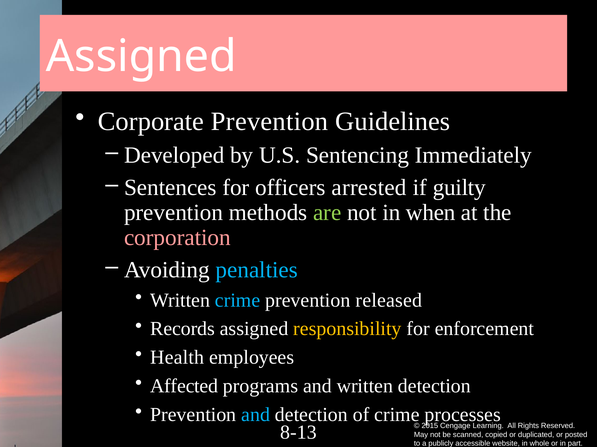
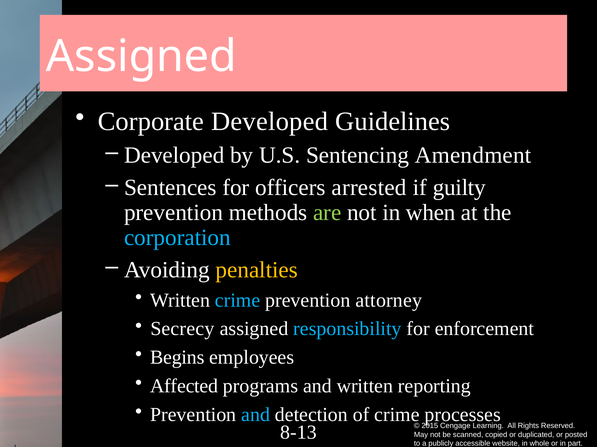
Corporate Prevention: Prevention -> Developed (270, 122)
Immediately: Immediately -> Amendment (473, 156)
corporation colour: pink -> light blue (177, 238)
penalties colour: light blue -> yellow (257, 270)
released: released -> attorney (389, 301)
Records: Records -> Secrecy (182, 329)
responsibility colour: yellow -> light blue (347, 329)
Health: Health -> Begins (177, 358)
written detection: detection -> reporting (434, 387)
